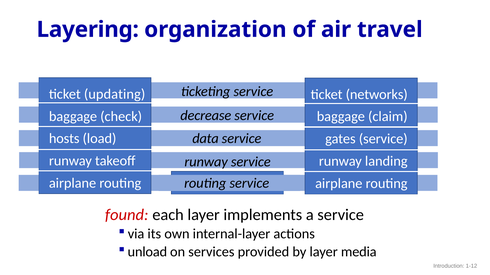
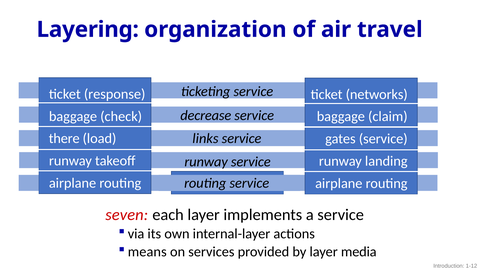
updating: updating -> response (115, 94)
hosts: hosts -> there (64, 139)
data: data -> links (205, 139)
found: found -> seven (127, 215)
unload: unload -> means (147, 252)
